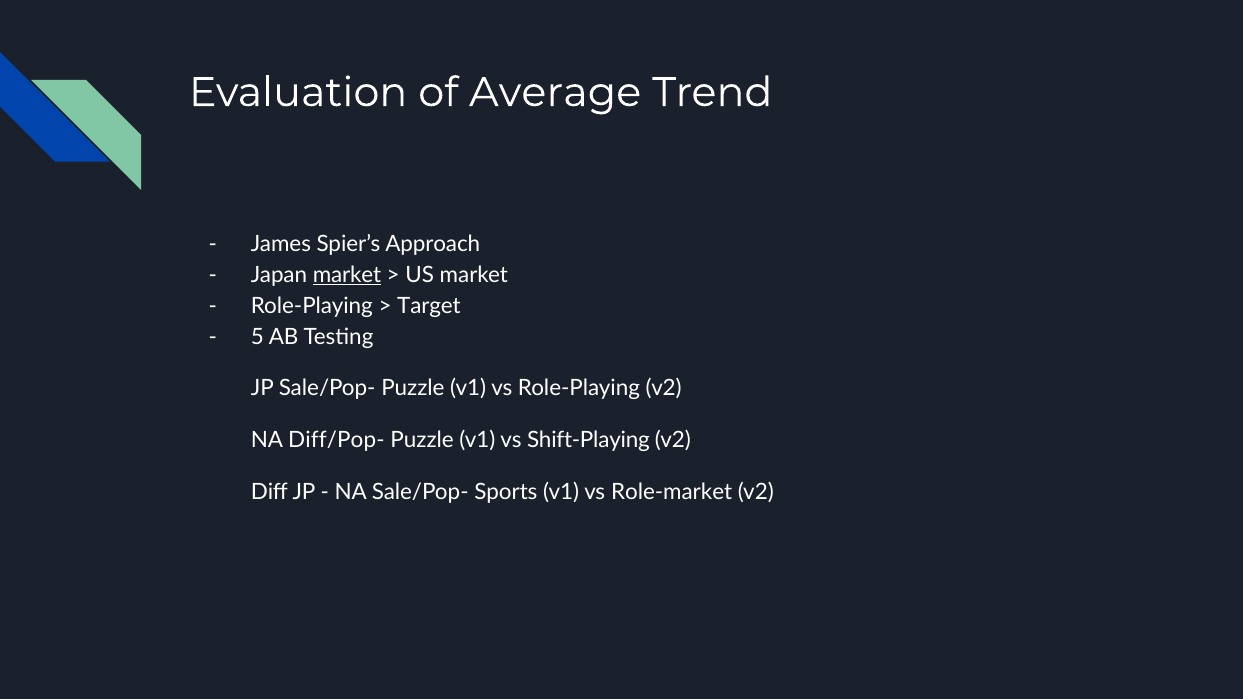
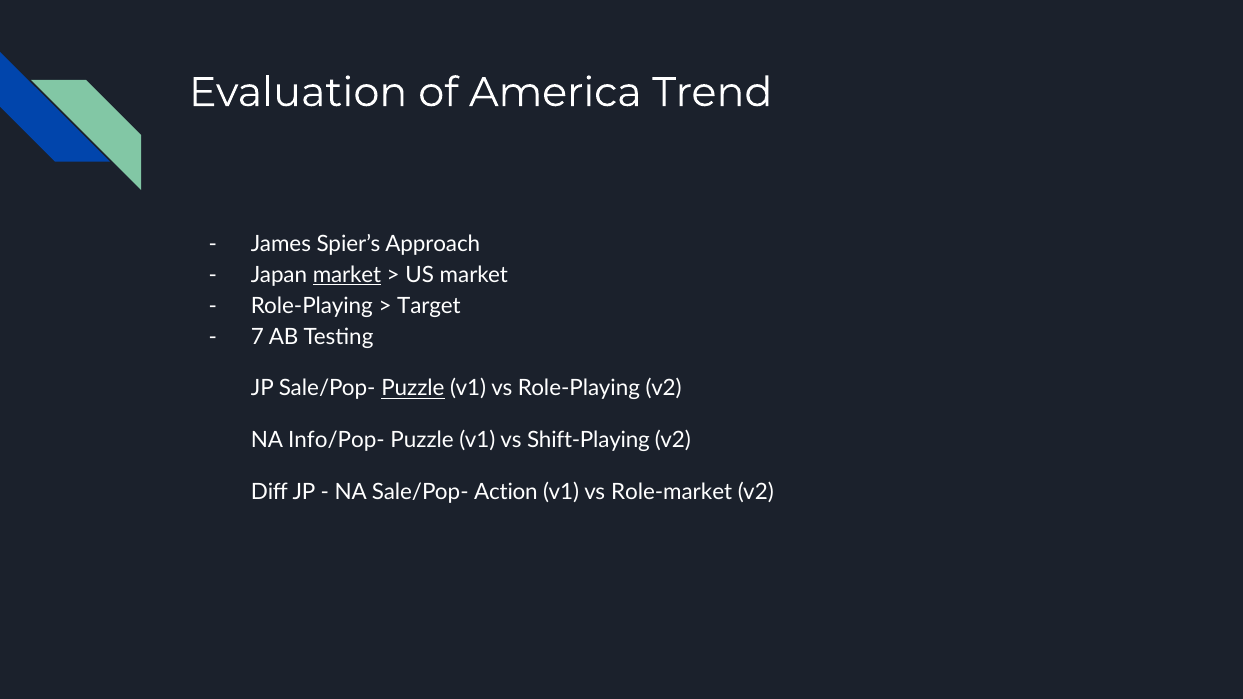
Average: Average -> America (555, 92)
5: 5 -> 7 (257, 337)
Puzzle underline: none -> present (413, 389)
Diff/Pop-: Diff/Pop- -> Info/Pop- (336, 440)
Sports: Sports -> Action (506, 492)
